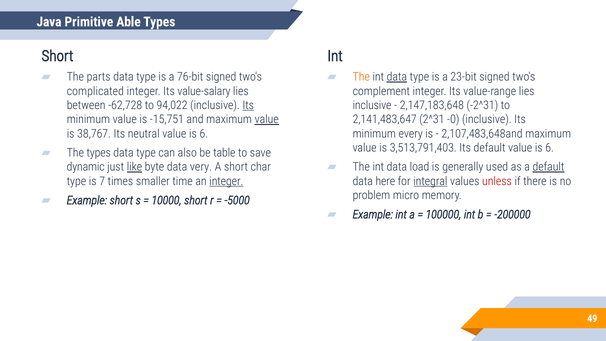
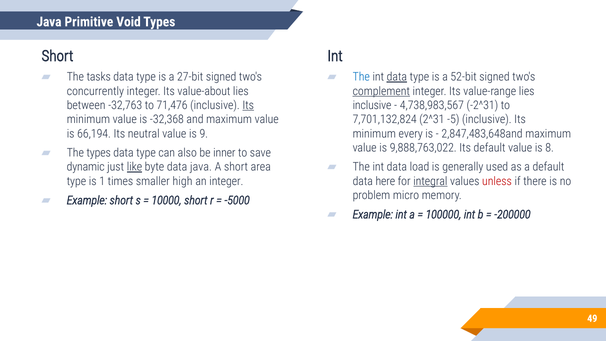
Able: Able -> Void (129, 22)
parts: parts -> tasks (99, 77)
76-bit: 76-bit -> 27-bit (190, 77)
The colour: orange -> blue (361, 77)
23-bit: 23-bit -> 52-bit (464, 77)
complicated: complicated -> concurrently (95, 91)
value-salary: value-salary -> value-about (204, 91)
complement underline: none -> present (381, 91)
-62,728: -62,728 -> -32,763 (125, 105)
94,022: 94,022 -> 71,476 (172, 105)
2,147,183,648: 2,147,183,648 -> 4,738,983,567 (432, 105)
-15,751: -15,751 -> -32,368 (167, 119)
value underline: present -> none (267, 119)
2,141,483,647: 2,141,483,647 -> 7,701,132,824 (385, 119)
-0: -0 -> -5 (453, 119)
38,767: 38,767 -> 66,194 (94, 134)
6: 6 -> 9 (204, 134)
2,107,483,648and: 2,107,483,648and -> 2,847,483,648and (482, 134)
3,513,791,403: 3,513,791,403 -> 9,888,763,022 (423, 148)
default value is 6: 6 -> 8 (550, 148)
table: table -> inner (224, 153)
default underline: present -> none (548, 167)
data very: very -> java (201, 167)
char: char -> area (261, 167)
7: 7 -> 1 (102, 181)
time: time -> high (183, 181)
integer underline: present -> none (226, 181)
